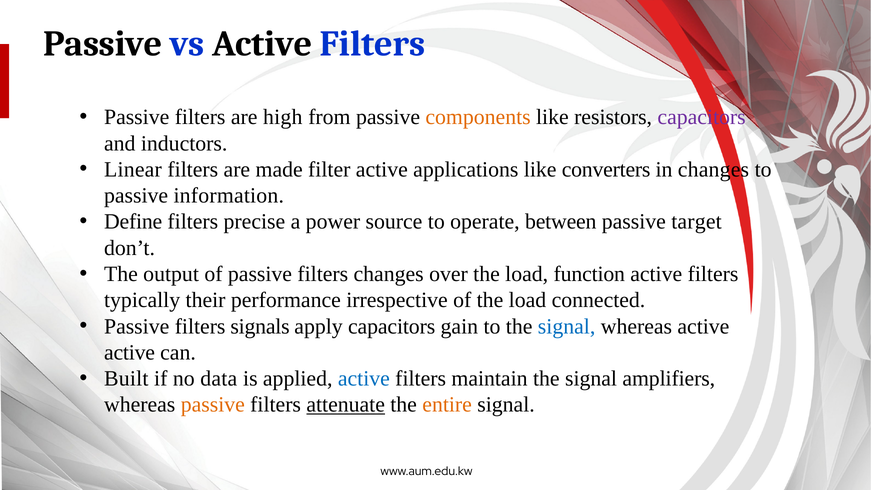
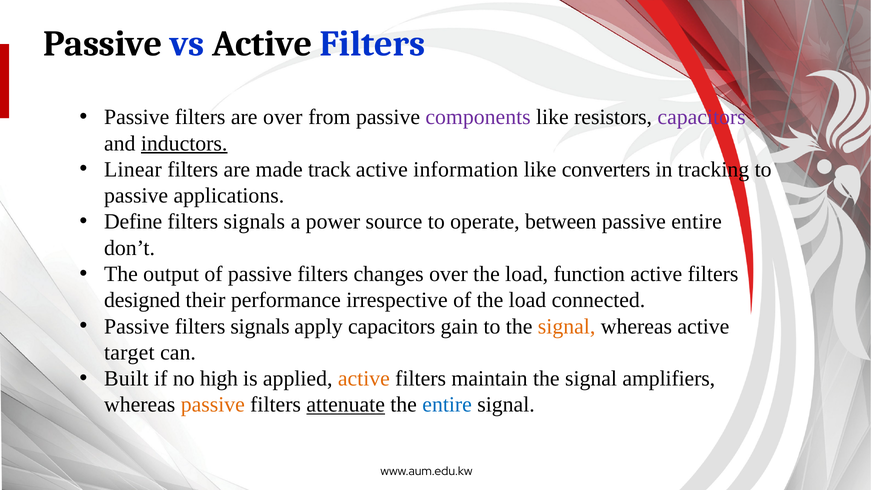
are high: high -> over (283, 117)
components colour: orange -> purple (478, 117)
inductors underline: none -> present (184, 143)
filter: filter -> track (329, 169)
applications: applications -> information (466, 169)
in changes: changes -> tracking (714, 169)
information: information -> applications (229, 196)
precise: precise -> signals (254, 222)
passive target: target -> entire (697, 222)
typically: typically -> designed (142, 300)
signal colour: blue -> orange (567, 326)
active: active -> target (129, 352)
data: data -> high (219, 379)
active colour: blue -> orange (364, 379)
entire colour: orange -> blue (447, 405)
